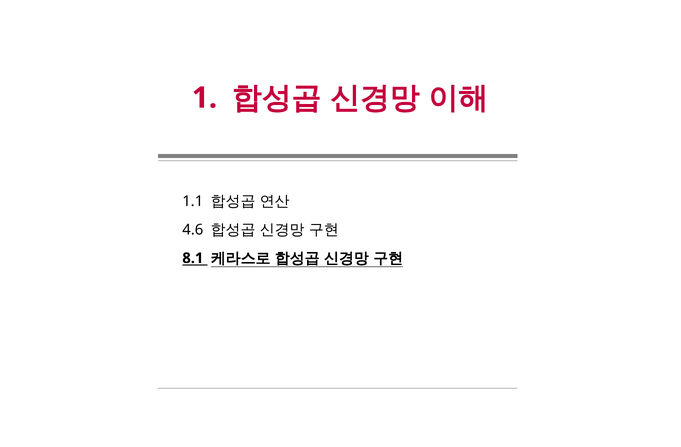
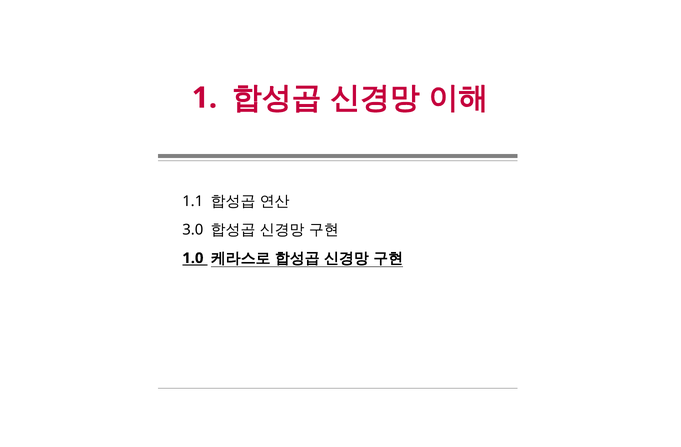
4.6: 4.6 -> 3.0 (193, 230)
8.1: 8.1 -> 1.0 (193, 258)
